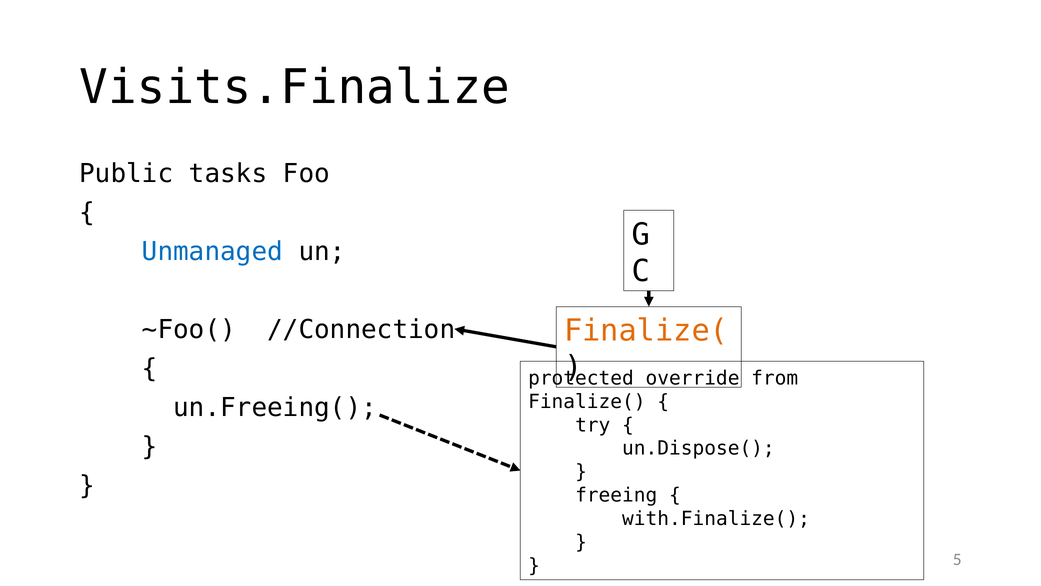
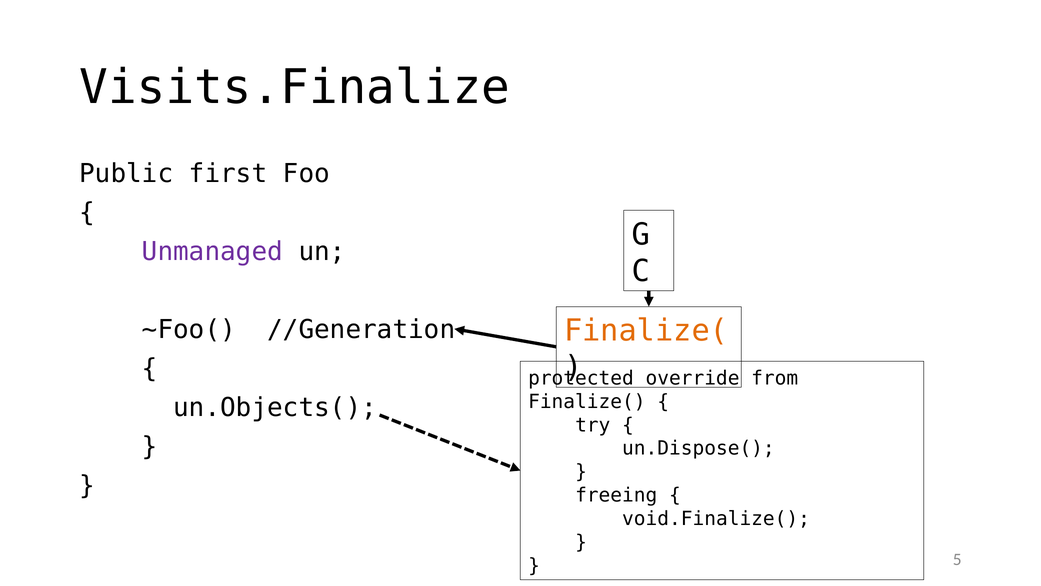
tasks: tasks -> first (228, 174)
Unmanaged colour: blue -> purple (212, 252)
//Connection: //Connection -> //Generation (361, 329)
un.Freeing(: un.Freeing( -> un.Objects( (275, 407)
with.Finalize(: with.Finalize( -> void.Finalize( (716, 518)
